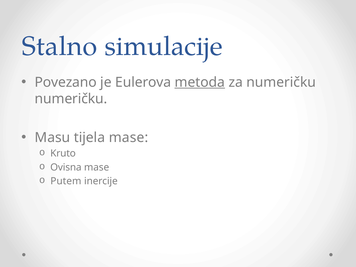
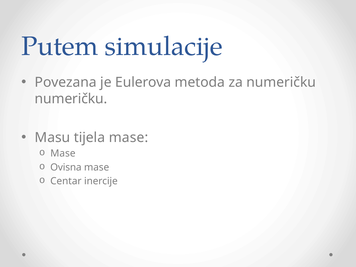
Stalno: Stalno -> Putem (60, 46)
Povezano: Povezano -> Povezana (66, 82)
metoda underline: present -> none (200, 82)
Kruto: Kruto -> Mase (63, 153)
Putem: Putem -> Centar (66, 181)
